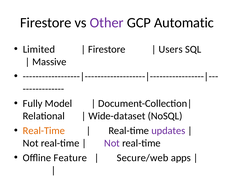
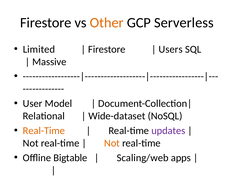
Other colour: purple -> orange (107, 23)
GCP Automatic: Automatic -> Serverless (184, 23)
Fully: Fully -> User (33, 103)
Not colour: purple -> orange (112, 143)
Feature: Feature -> Bigtable (70, 157)
Secure/web: Secure/web -> Scaling/web (143, 157)
